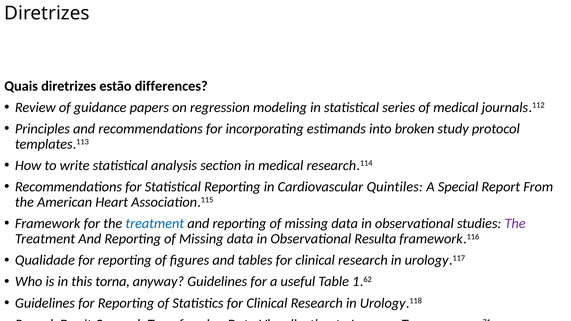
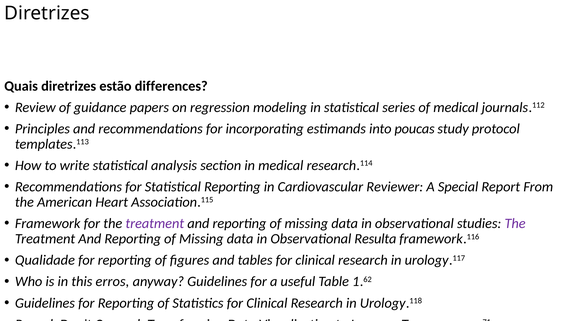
broken: broken -> poucas (415, 129)
Quintiles: Quintiles -> Reviewer (395, 187)
treatment colour: blue -> purple (155, 224)
torna: torna -> erros (112, 282)
